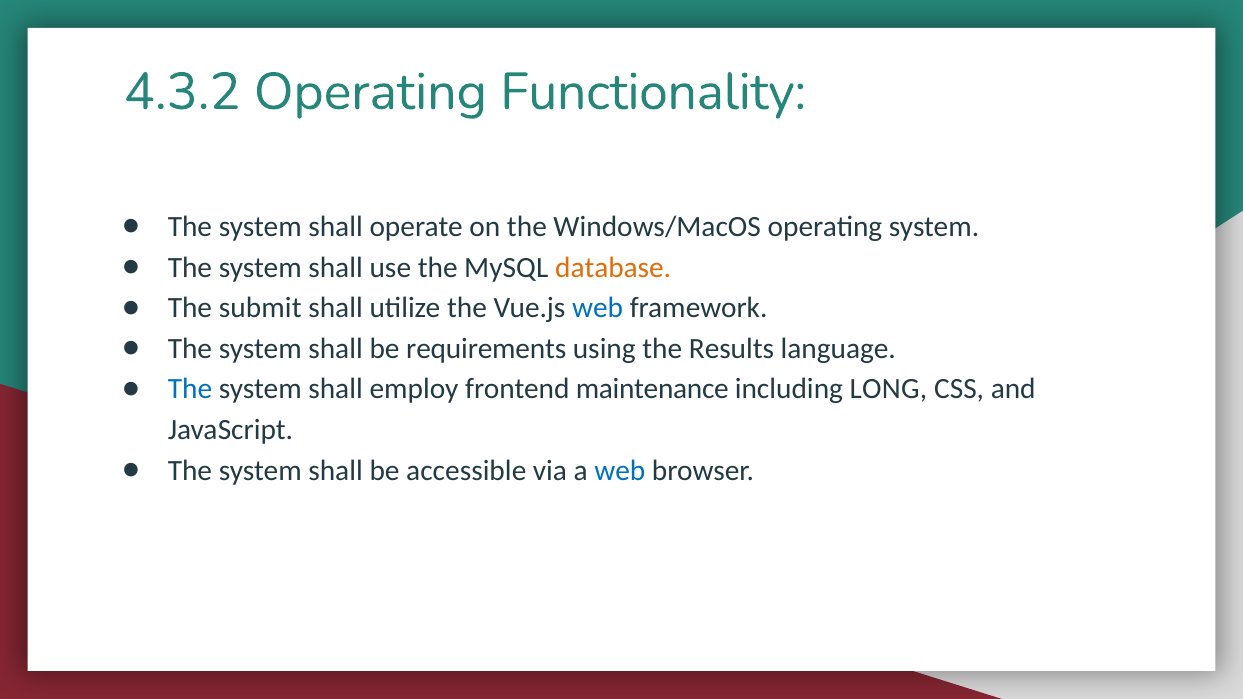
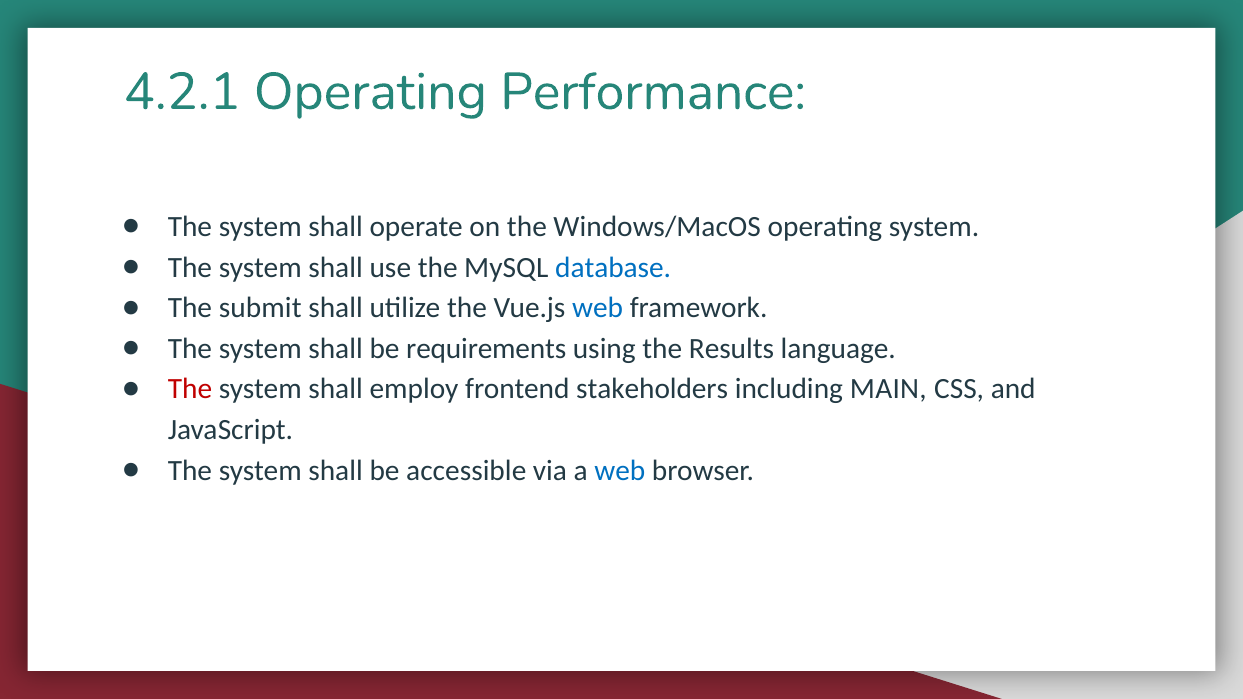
4.3.2: 4.3.2 -> 4.2.1 (182, 92)
Functionality: Functionality -> Performance (653, 92)
database colour: orange -> blue (613, 268)
The colour: blue -> red (190, 389)
maintenance: maintenance -> stakeholders (652, 389)
LONG: LONG -> MAIN (888, 389)
